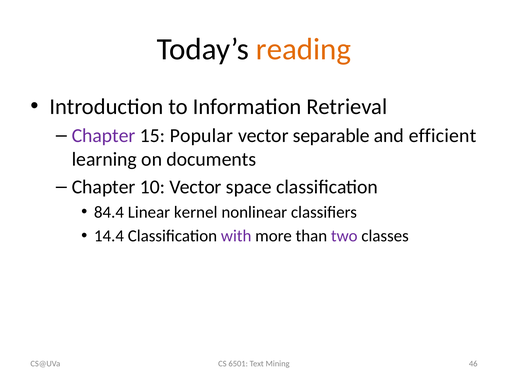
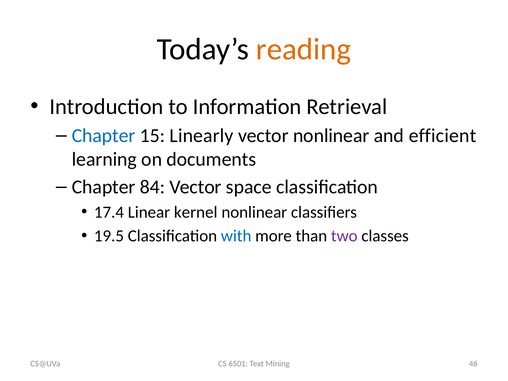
Chapter colour: purple -> blue (104, 136)
Popular: Popular -> Linearly (201, 136)
vector separable: separable -> nonlinear (331, 136)
10: 10 -> 84 (153, 187)
84.4: 84.4 -> 17.4 (109, 212)
14.4: 14.4 -> 19.5 (109, 236)
with colour: purple -> blue (236, 236)
